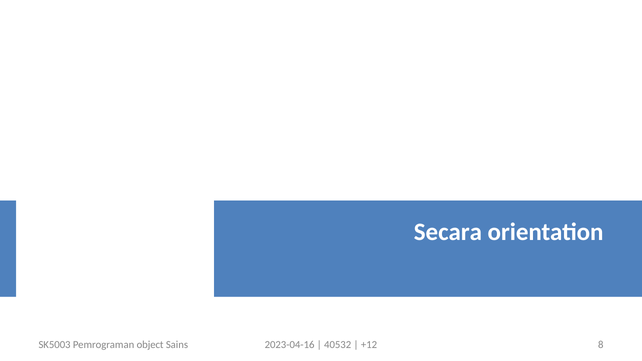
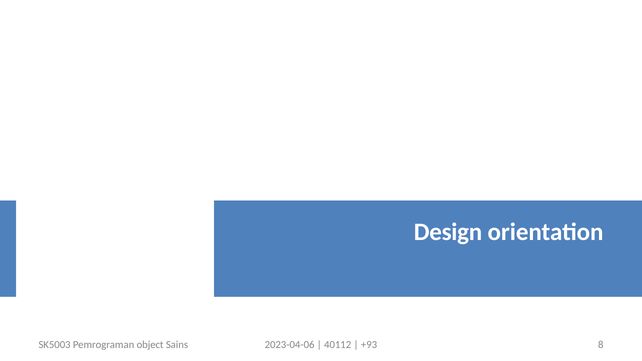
Secara: Secara -> Design (448, 232)
2023-04-16: 2023-04-16 -> 2023-04-06 (290, 345)
40532: 40532 -> 40112 (338, 345)
+12: +12 -> +93 (369, 345)
